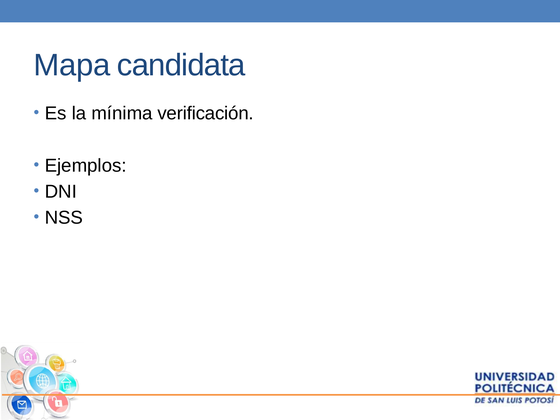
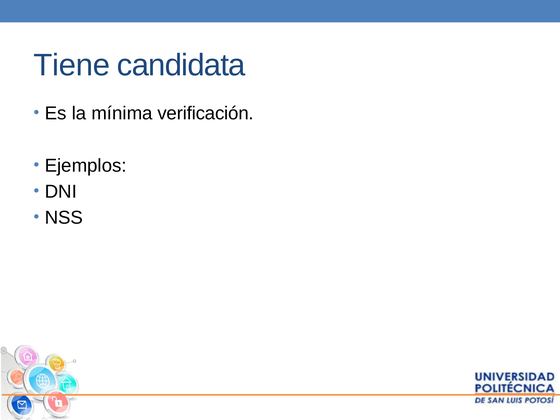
Mapa: Mapa -> Tiene (72, 65)
